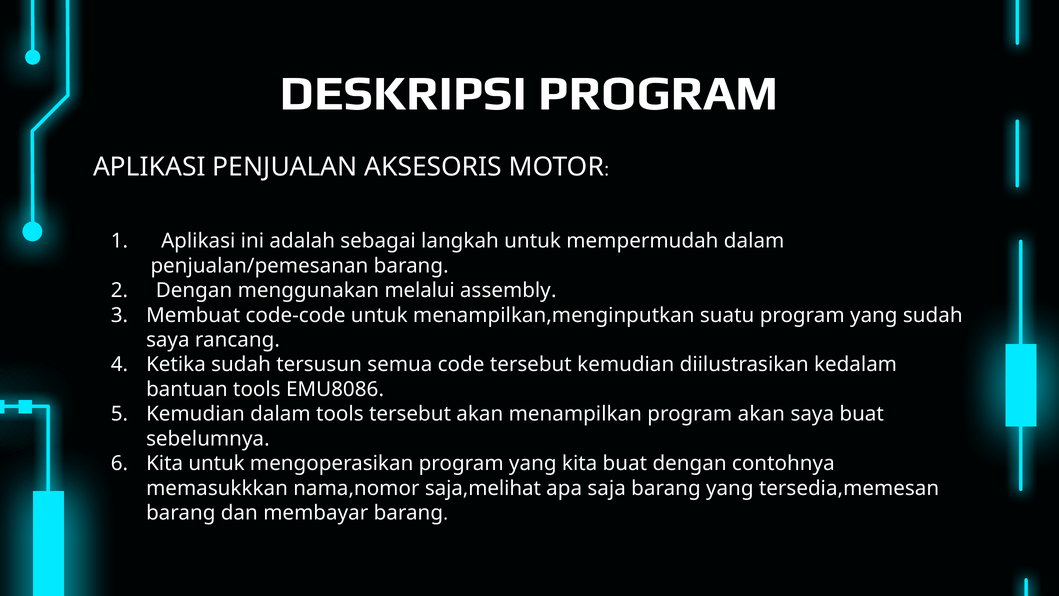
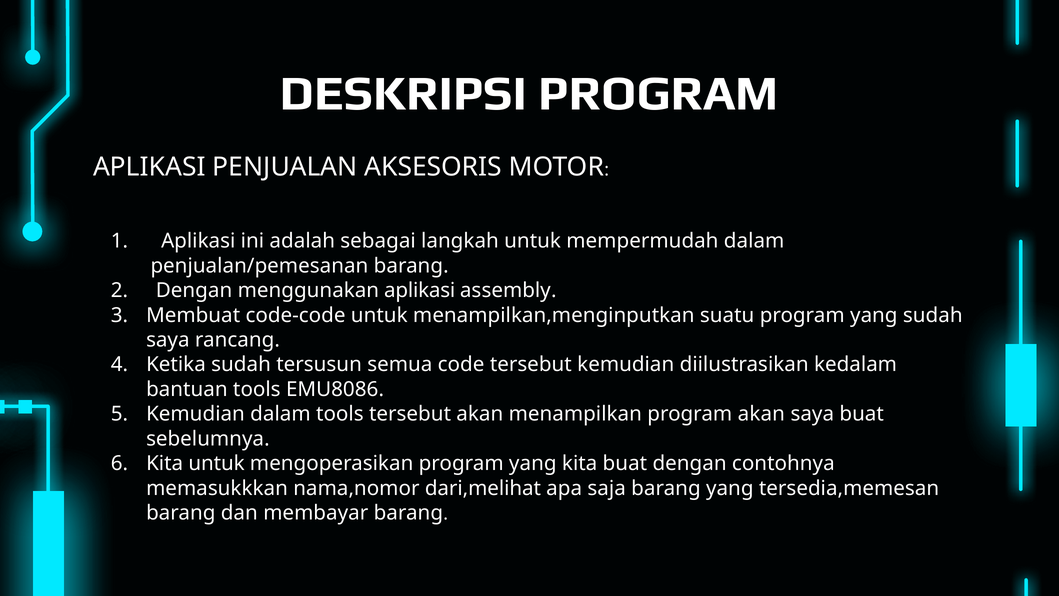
menggunakan melalui: melalui -> aplikasi (420, 290)
saja,melihat: saja,melihat -> dari,melihat (483, 488)
